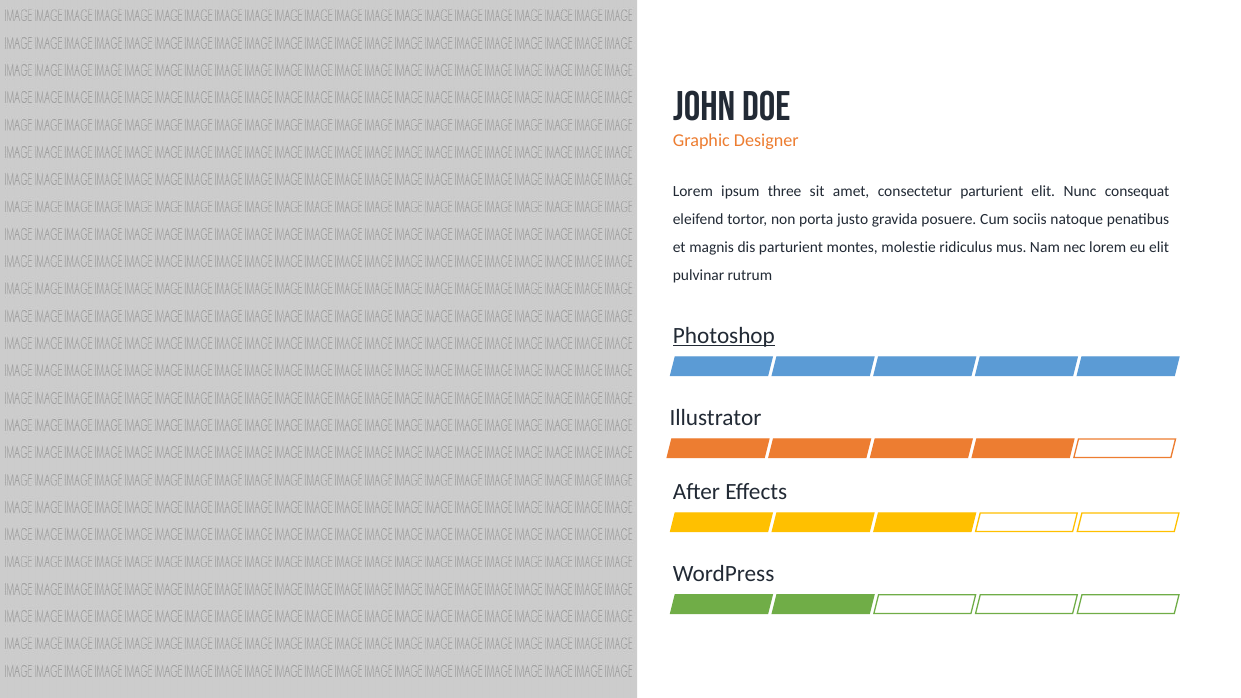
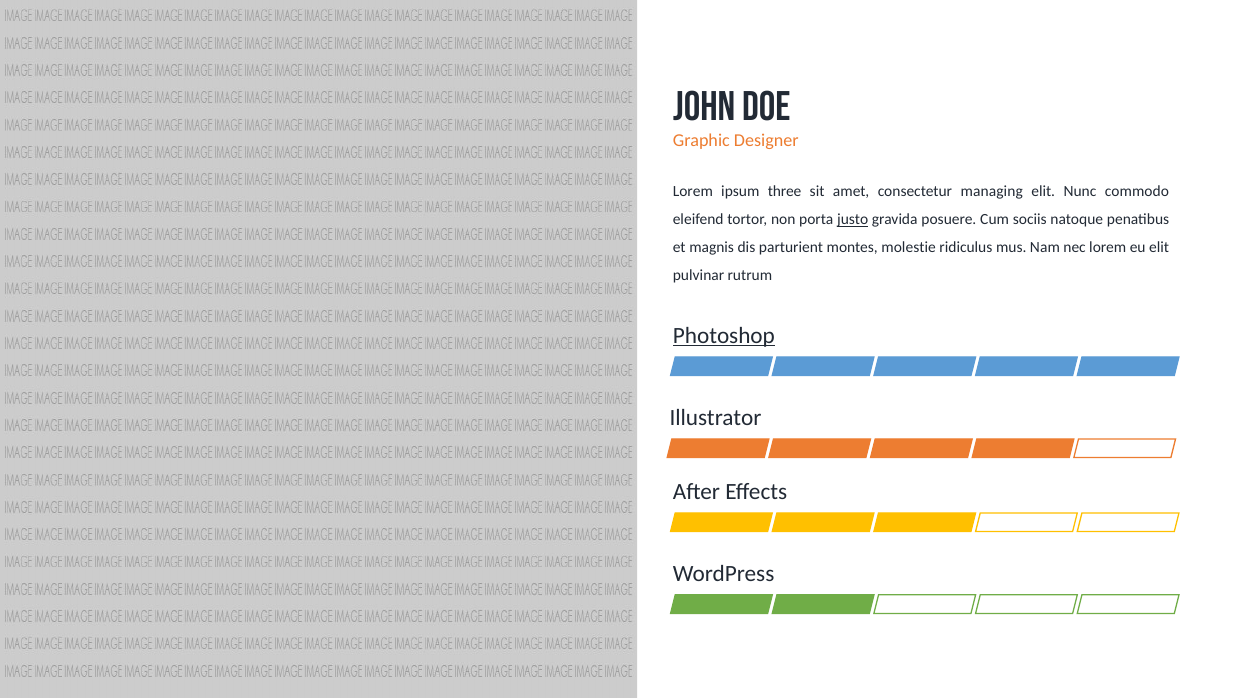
consectetur parturient: parturient -> managing (992, 192)
consequat: consequat -> commodo (1137, 192)
justo underline: none -> present (853, 220)
